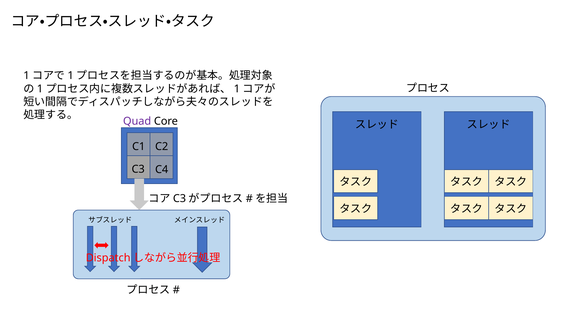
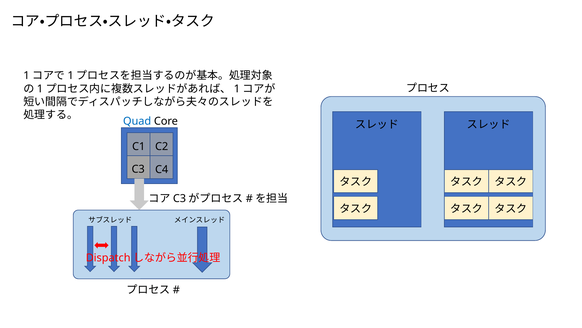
Quad colour: purple -> blue (137, 121)
